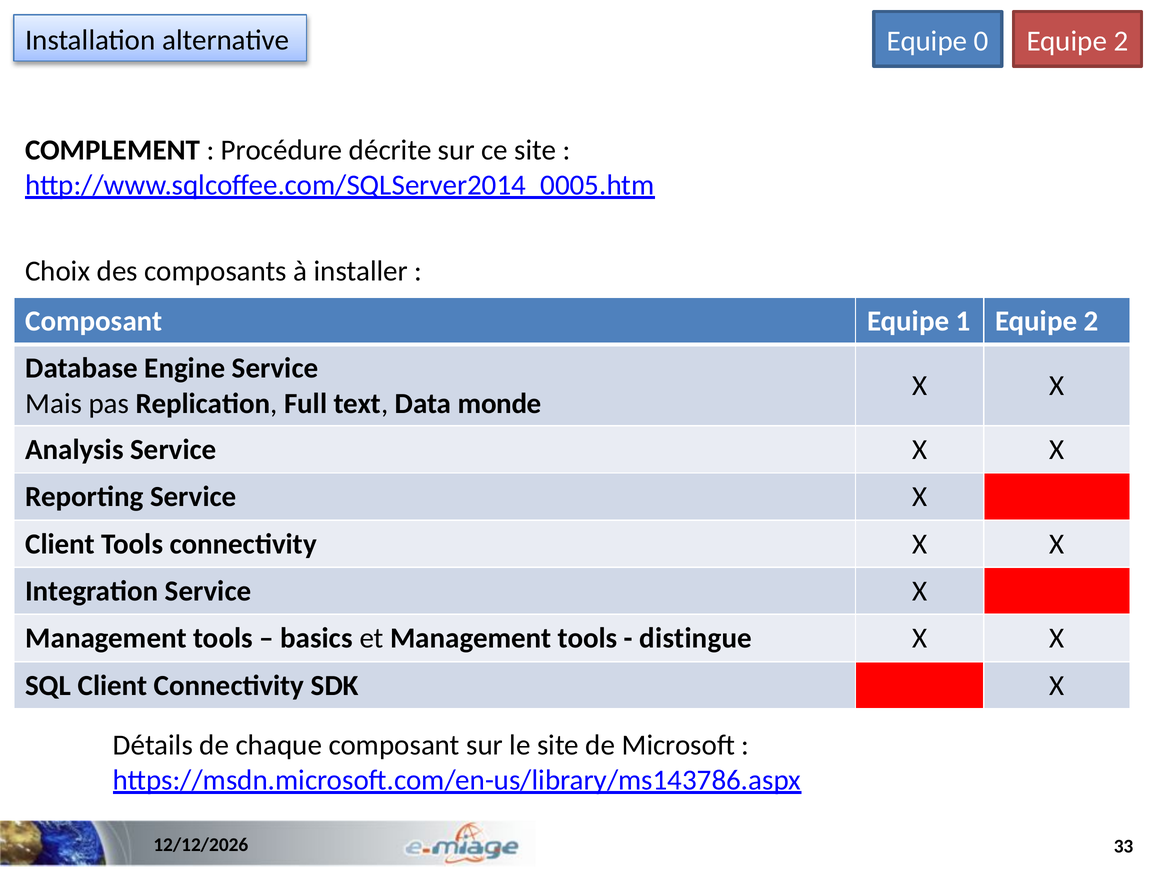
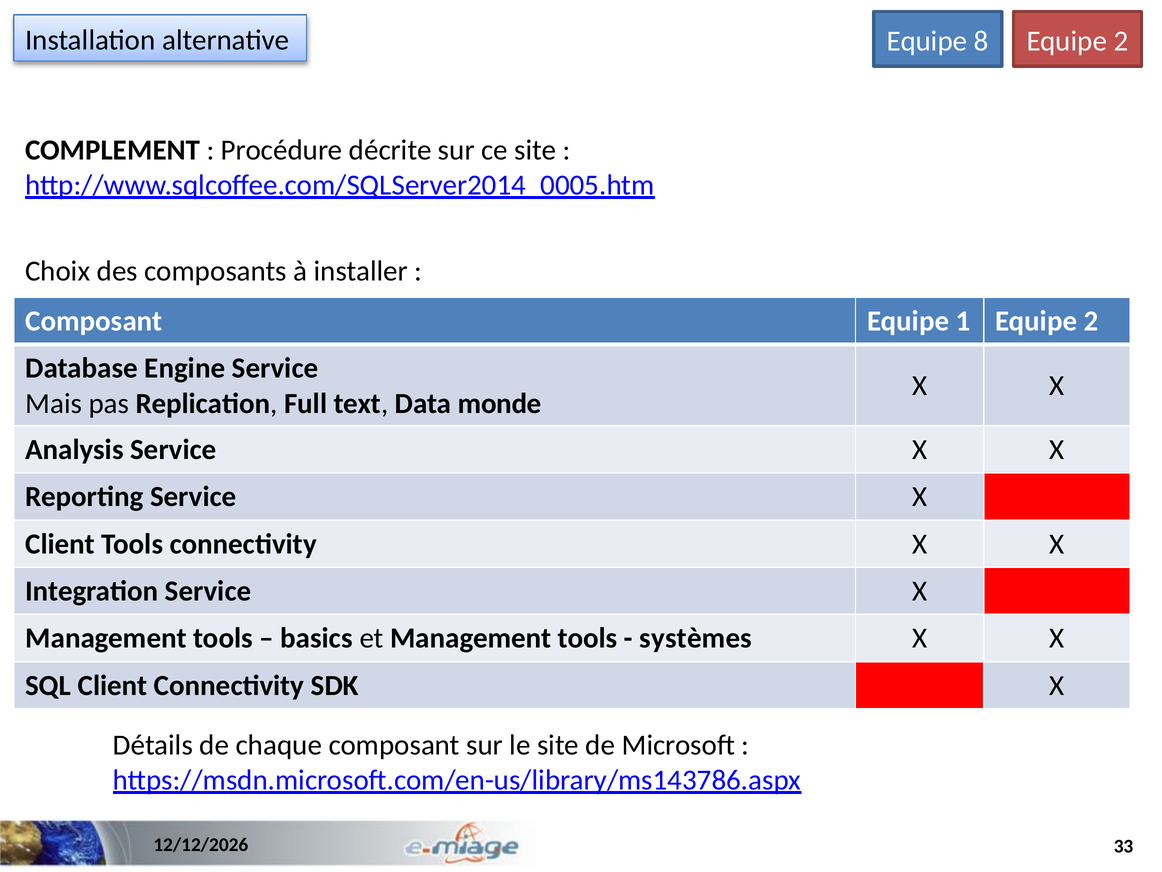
0: 0 -> 8 (981, 41)
distingue: distingue -> systèmes (696, 638)
